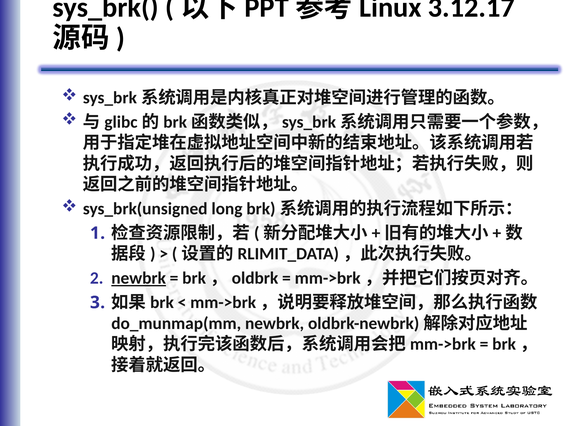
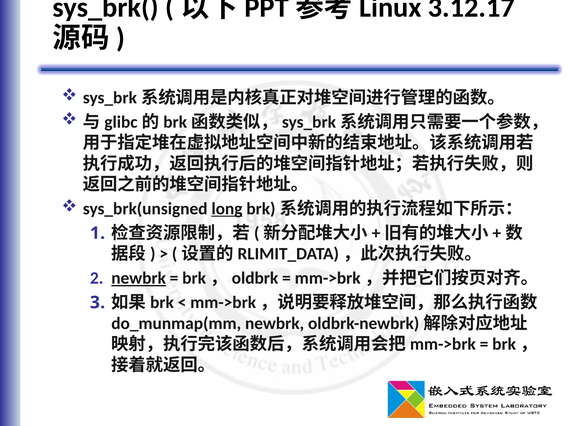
long underline: none -> present (227, 209)
